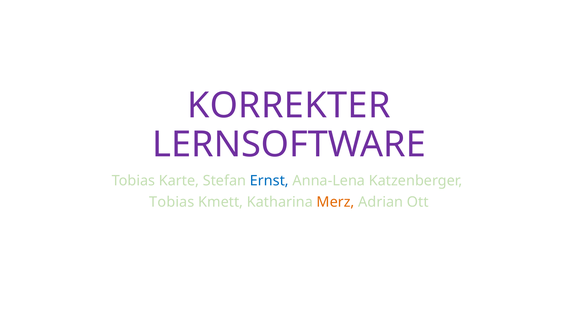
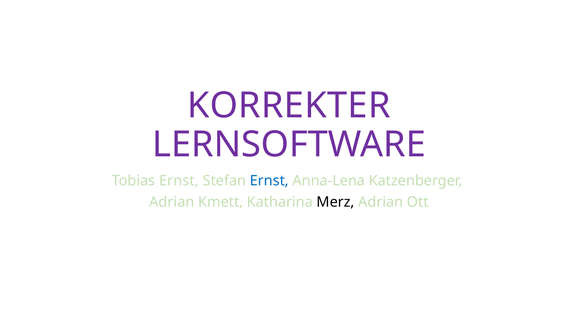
Tobias Karte: Karte -> Ernst (179, 181)
Tobias: Tobias -> Adrian (172, 202)
Merz colour: orange -> black (336, 202)
